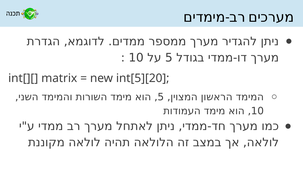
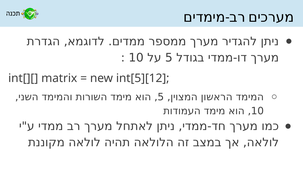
int[5][20: int[5][20 -> int[5][12 (143, 78)
